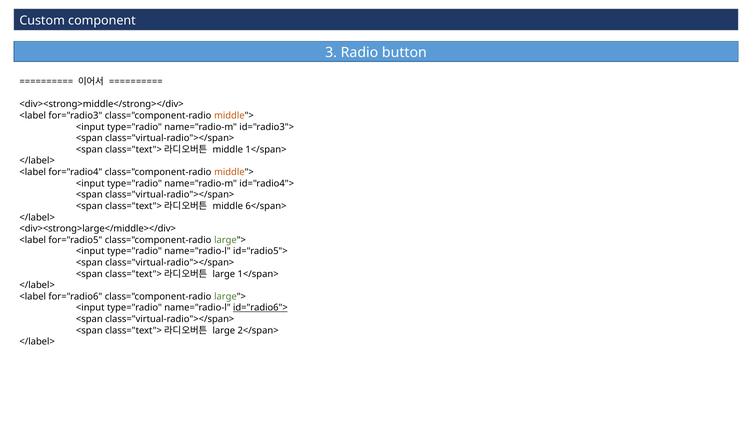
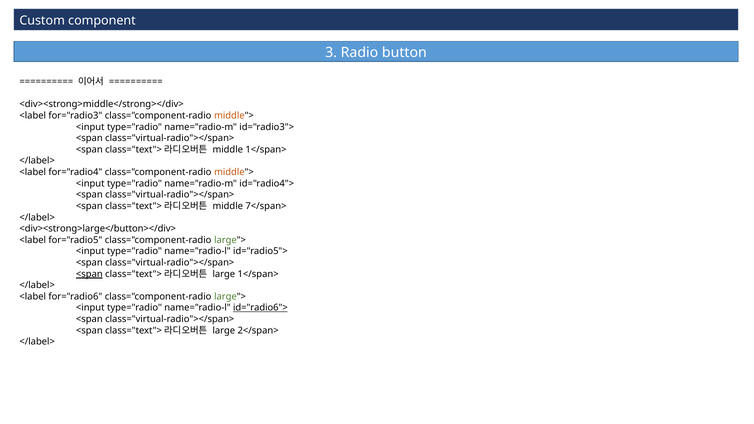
6</span>: 6</span> -> 7</span> (266, 206)
<div><strong>large</middle></div>: <div><strong>large</middle></div> -> <div><strong>large</button></div> (98, 229)
<span underline: none -> present (89, 274)
